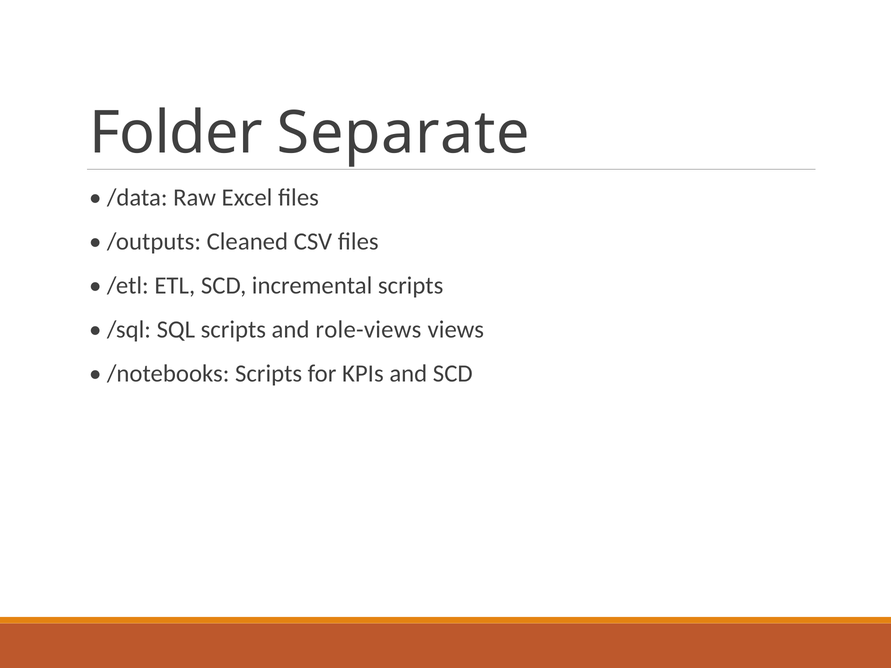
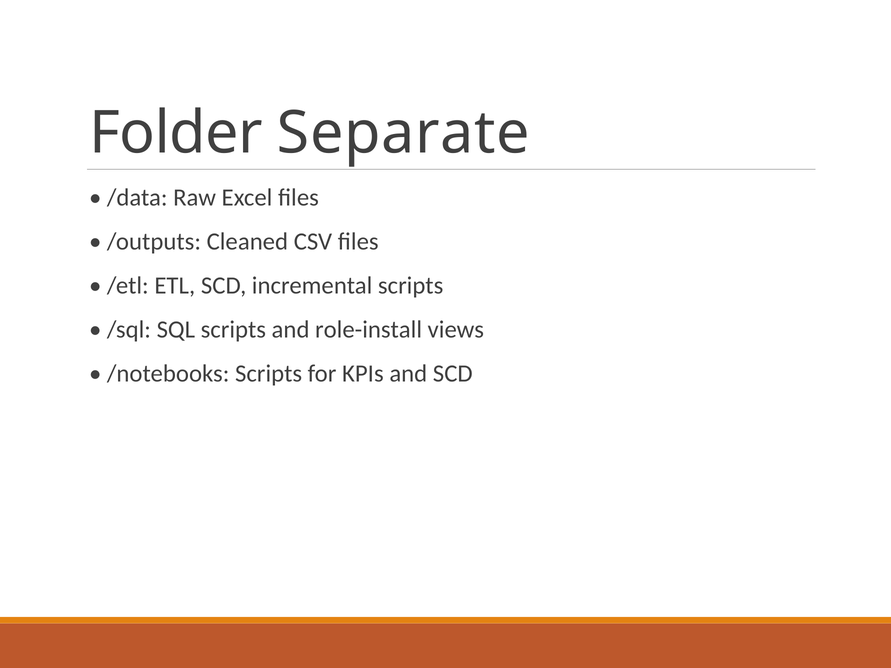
role-views: role-views -> role-install (369, 330)
